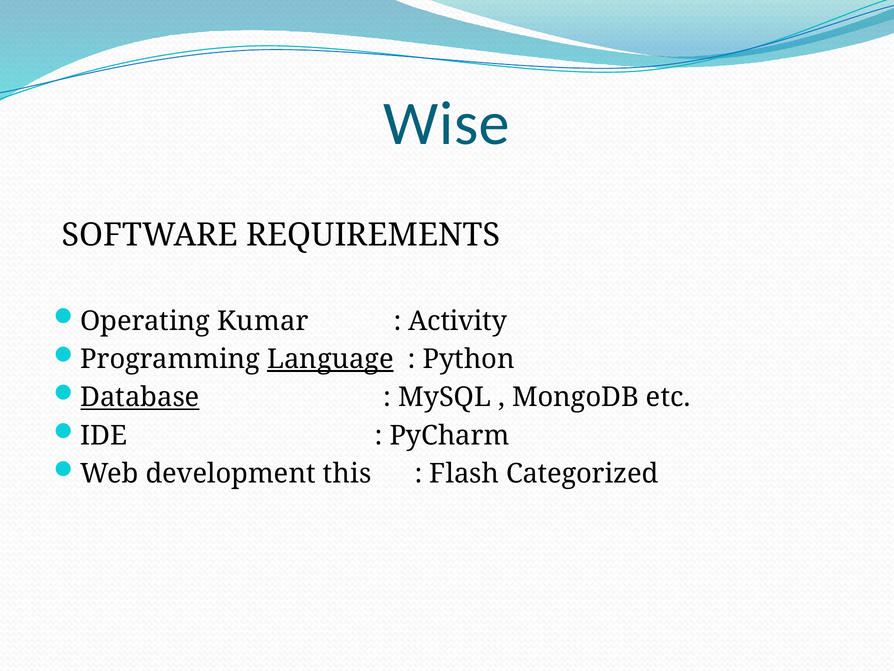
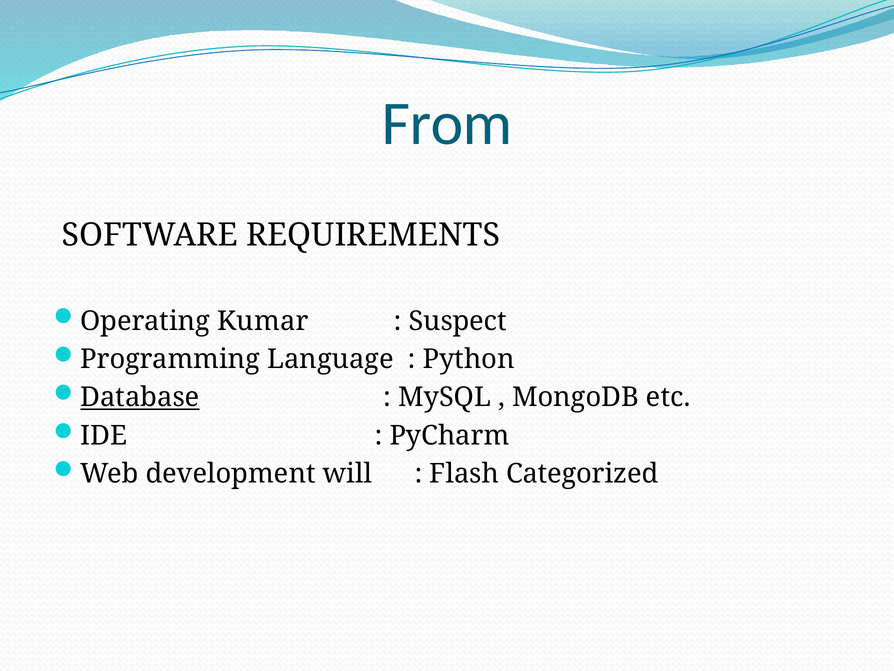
Wise: Wise -> From (447, 123)
Activity: Activity -> Suspect (458, 321)
Language underline: present -> none (330, 359)
this: this -> will (348, 474)
